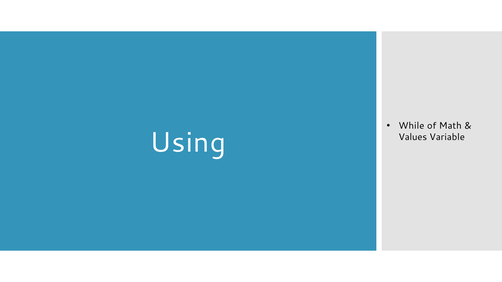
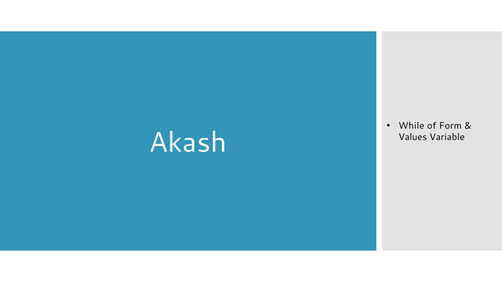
Math: Math -> Form (450, 126)
Using: Using -> Akash (188, 143)
